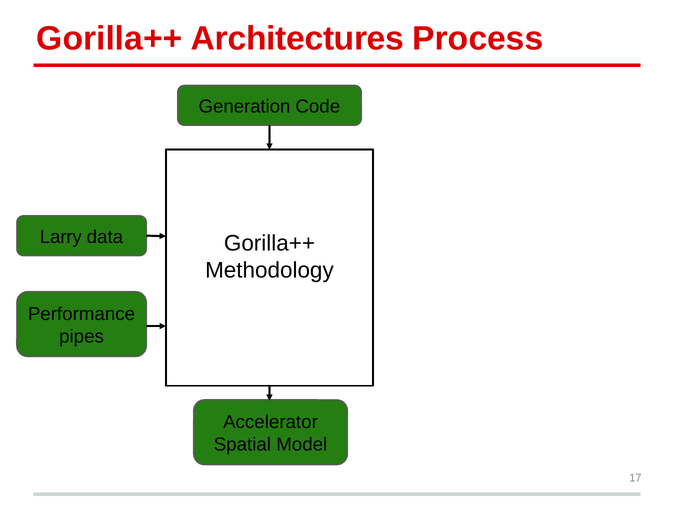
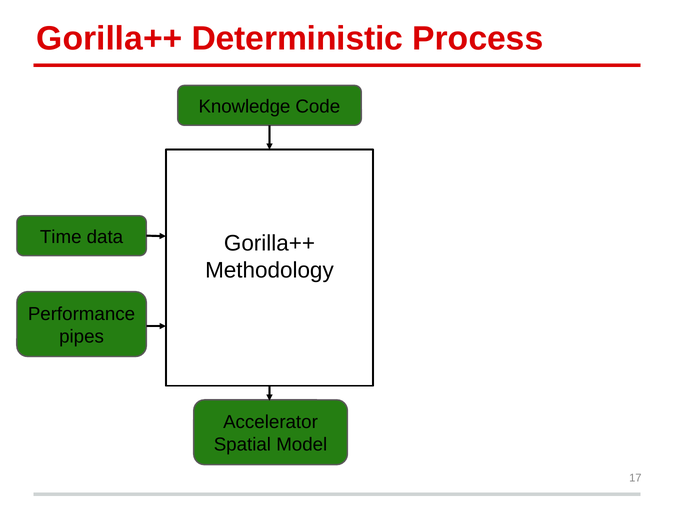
Architectures: Architectures -> Deterministic (297, 39)
Generation: Generation -> Knowledge (244, 107)
Larry: Larry -> Time (61, 237)
